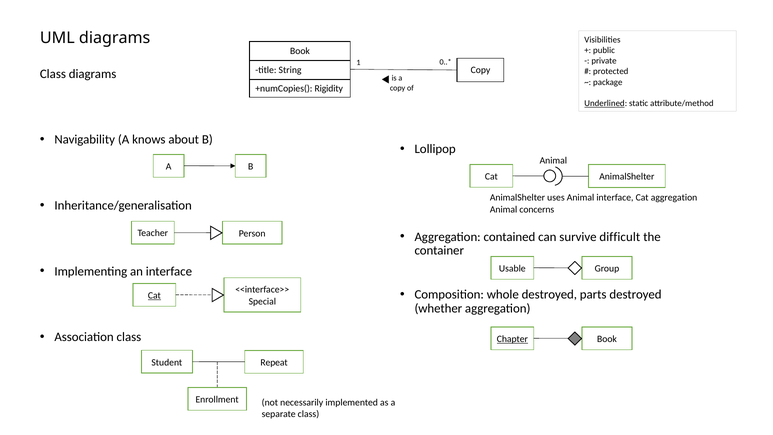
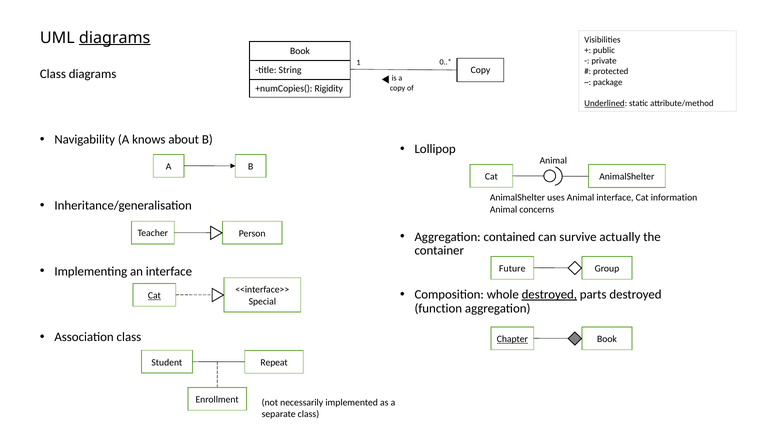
diagrams underline: none -> present (115, 38)
Cat aggregation: aggregation -> information (674, 198)
difficult: difficult -> actually (620, 237)
Usable: Usable -> Future (512, 268)
destroyed underline: none -> present (549, 294)
whether: whether -> function (438, 308)
